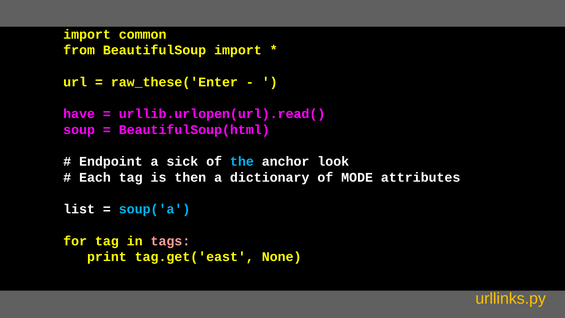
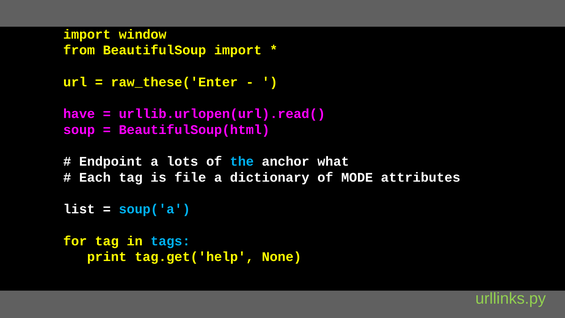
common: common -> window (143, 34)
sick: sick -> lots (182, 161)
look: look -> what (333, 161)
then: then -> file (190, 177)
tags colour: pink -> light blue (170, 241)
tag.get('east: tag.get('east -> tag.get('help (194, 257)
urllinks.py colour: yellow -> light green (511, 298)
